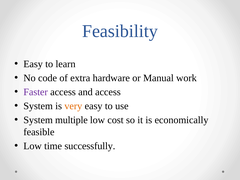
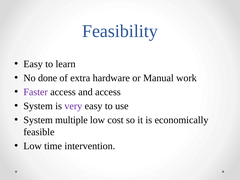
code: code -> done (48, 78)
very colour: orange -> purple (73, 106)
successfully: successfully -> intervention (90, 146)
